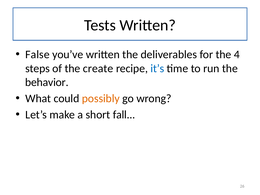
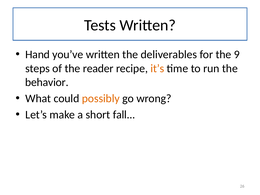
False: False -> Hand (38, 55)
4: 4 -> 9 (237, 55)
create: create -> reader (98, 68)
it’s colour: blue -> orange (157, 68)
